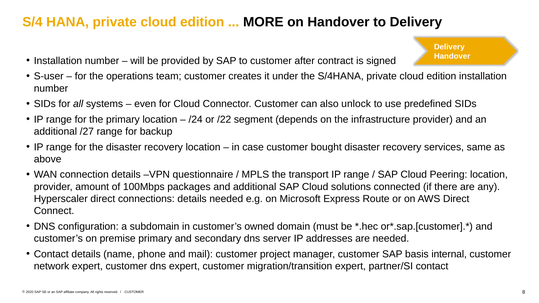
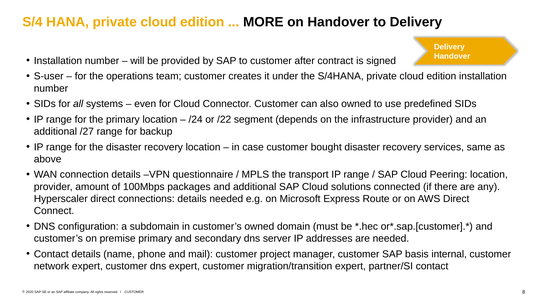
also unlock: unlock -> owned (356, 104)
